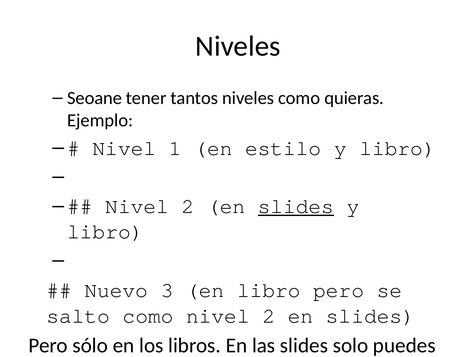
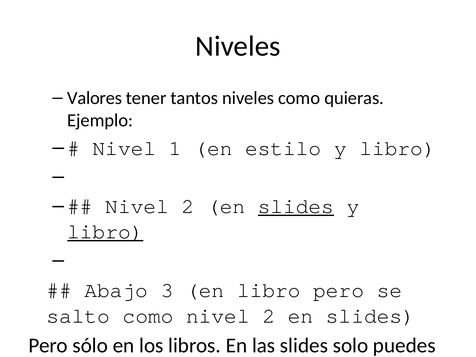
Seoane: Seoane -> Valores (95, 98)
libro underline: none -> present (105, 232)
Nuevo: Nuevo -> Abajo (116, 290)
